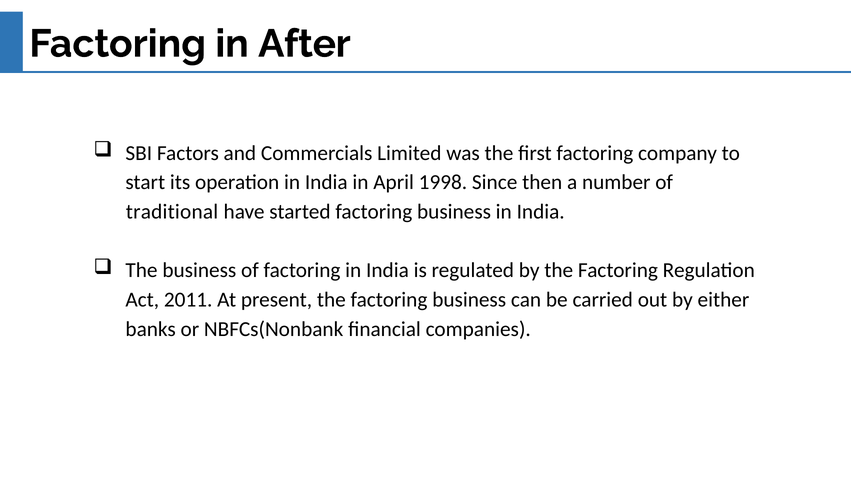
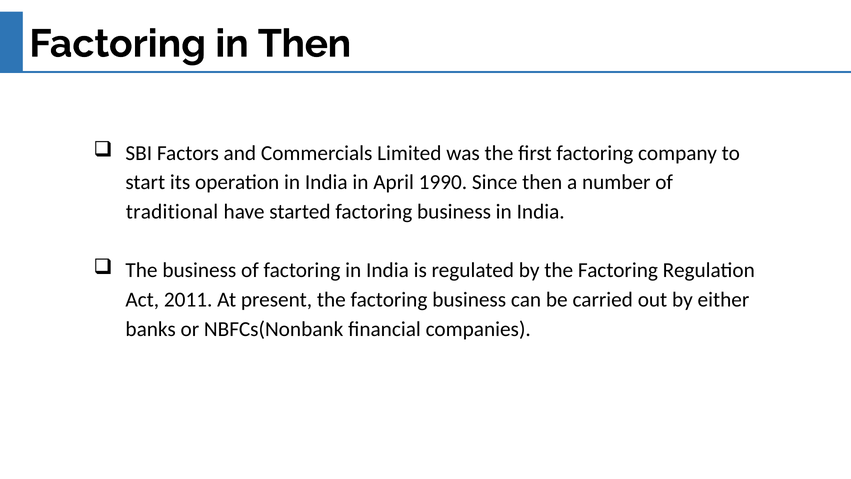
in After: After -> Then (304, 44)
1998: 1998 -> 1990 (443, 182)
